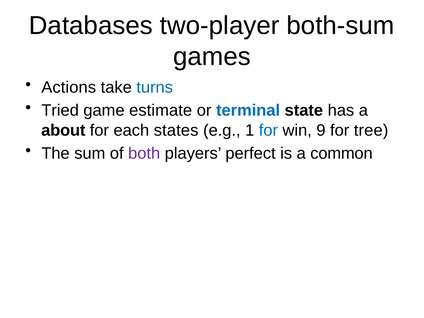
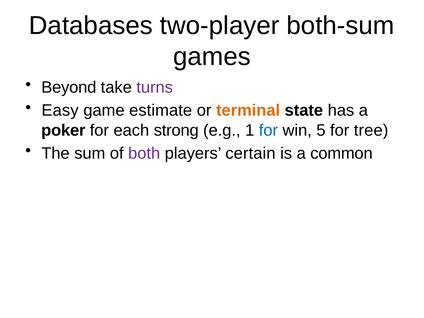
Actions: Actions -> Beyond (69, 87)
turns colour: blue -> purple (155, 87)
Tried: Tried -> Easy (60, 110)
terminal colour: blue -> orange (248, 110)
about: about -> poker (63, 130)
states: states -> strong (176, 130)
9: 9 -> 5 (321, 130)
perfect: perfect -> certain (250, 153)
